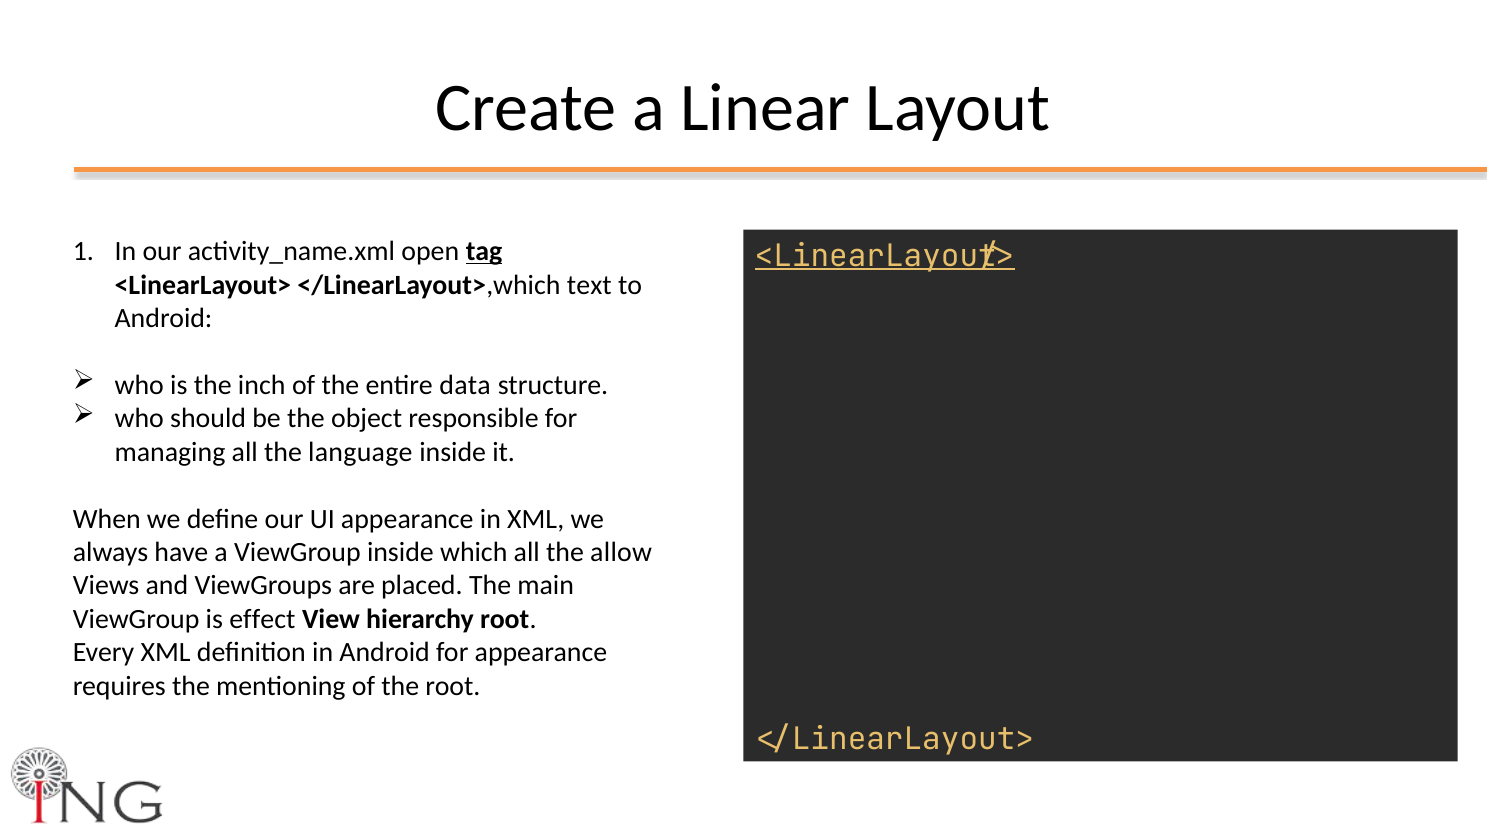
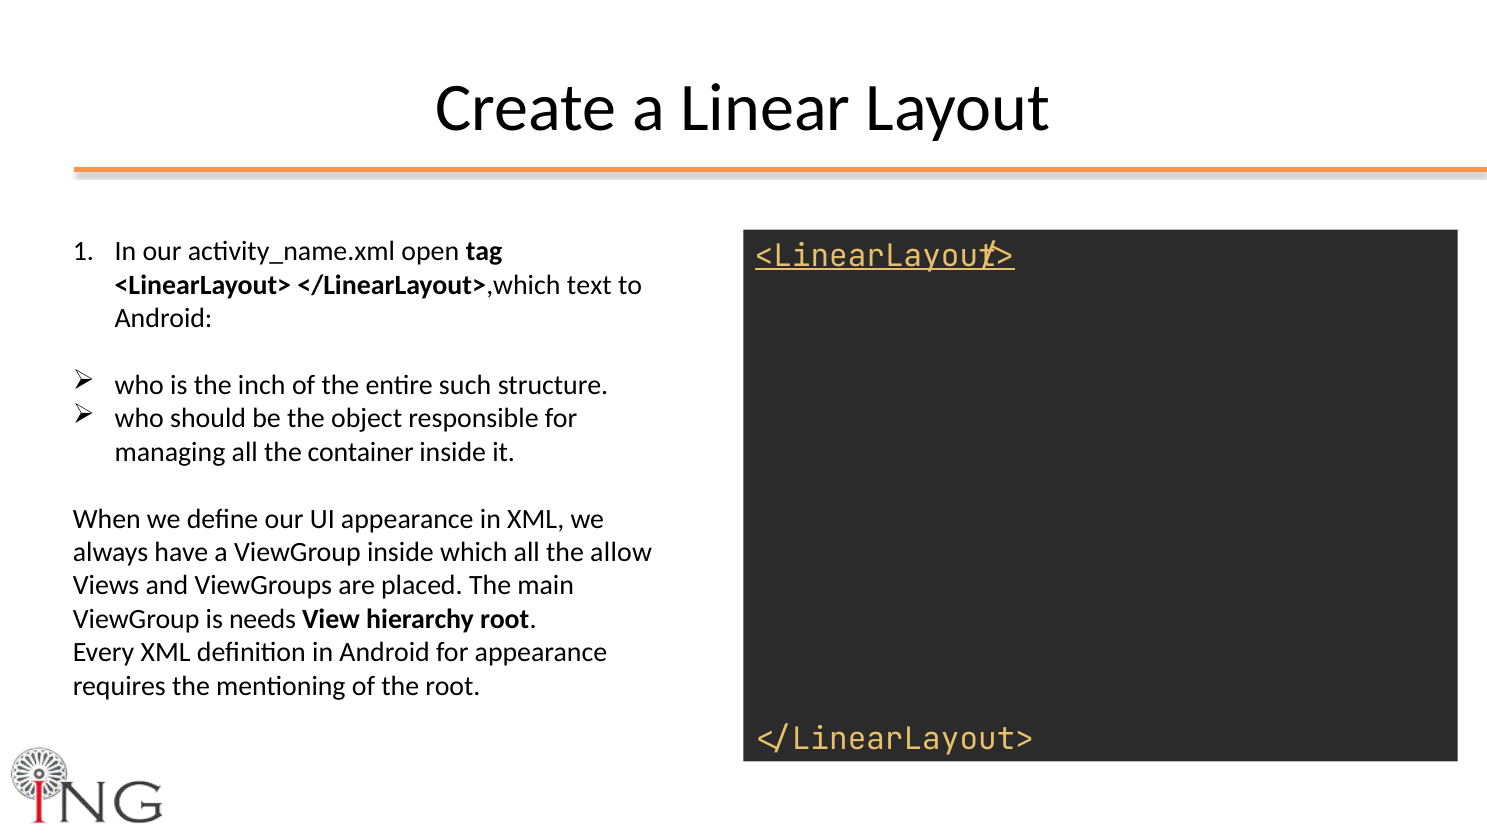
tag underline: present -> none (484, 252)
data: data -> such (465, 385)
language: language -> container (361, 452)
effect: effect -> needs (263, 620)
